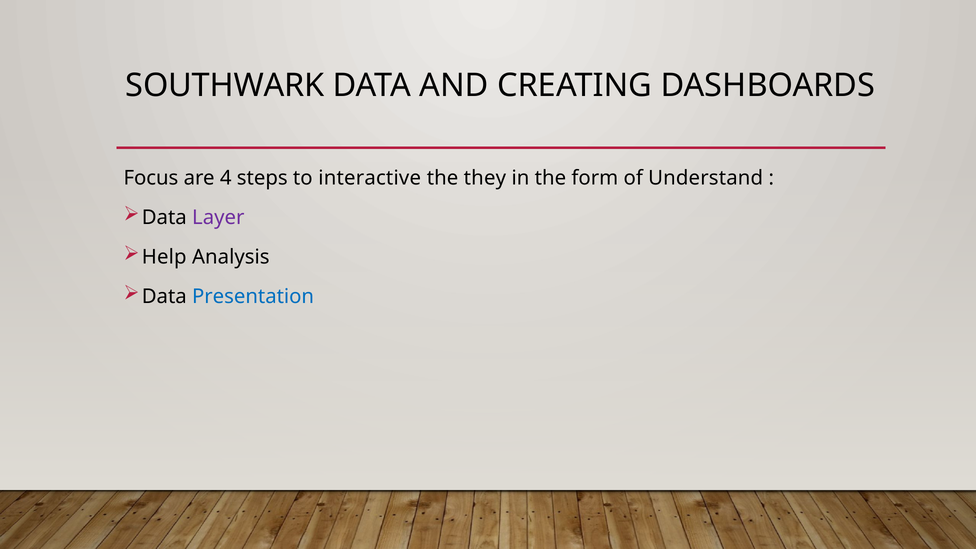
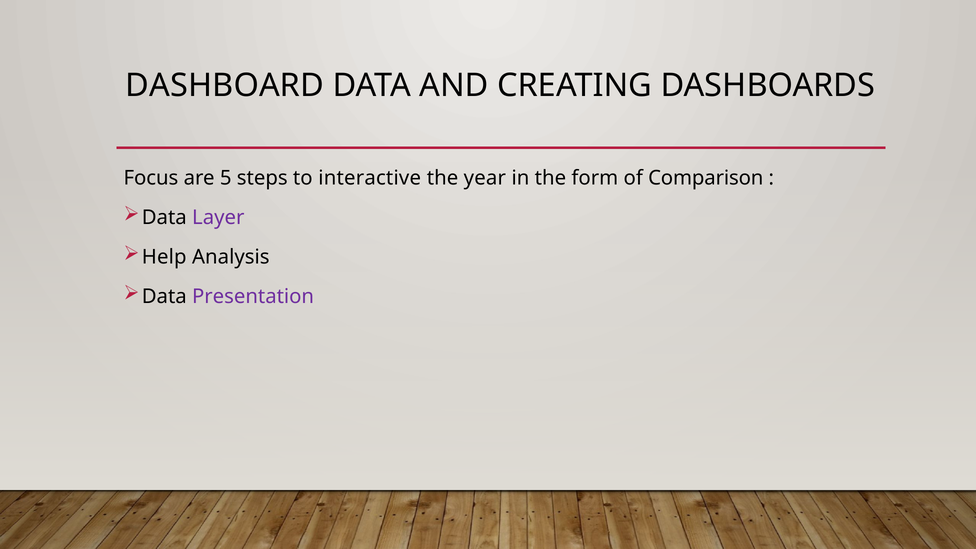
SOUTHWARK: SOUTHWARK -> DASHBOARD (225, 85)
4: 4 -> 5 (226, 178)
they: they -> year (485, 178)
Understand: Understand -> Comparison (706, 178)
Presentation colour: blue -> purple (253, 296)
